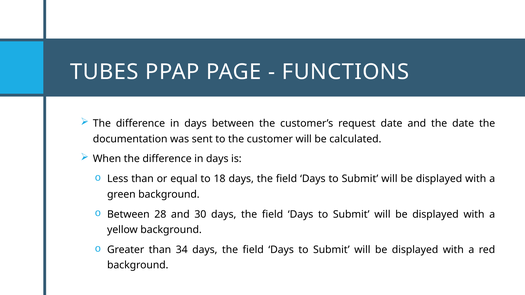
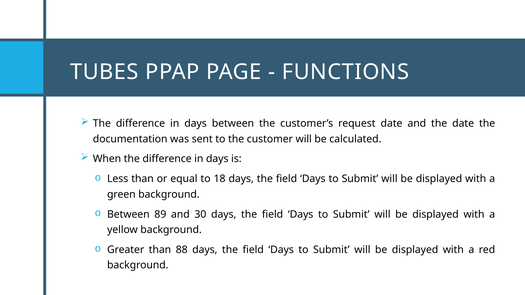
28: 28 -> 89 (160, 214)
34: 34 -> 88 (182, 250)
